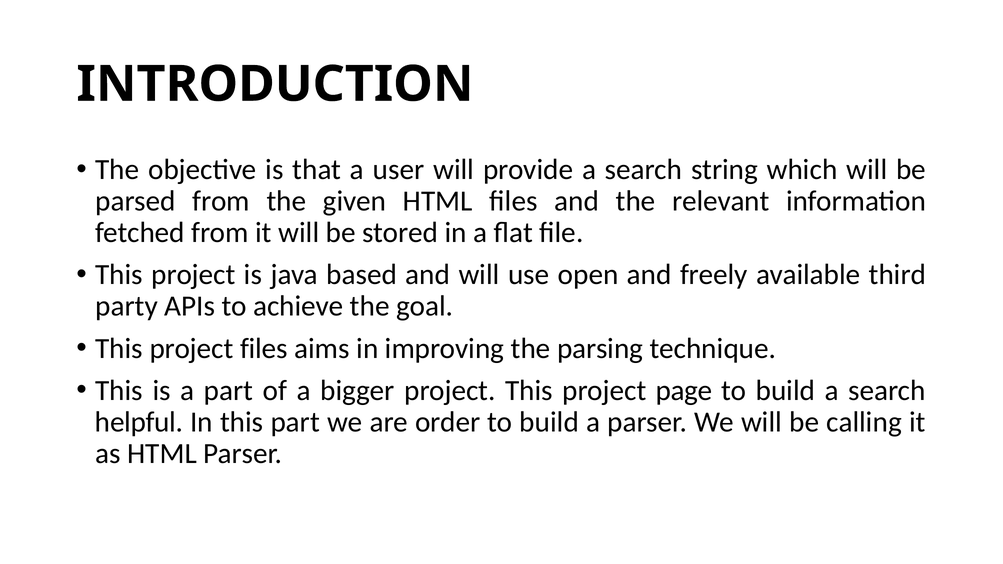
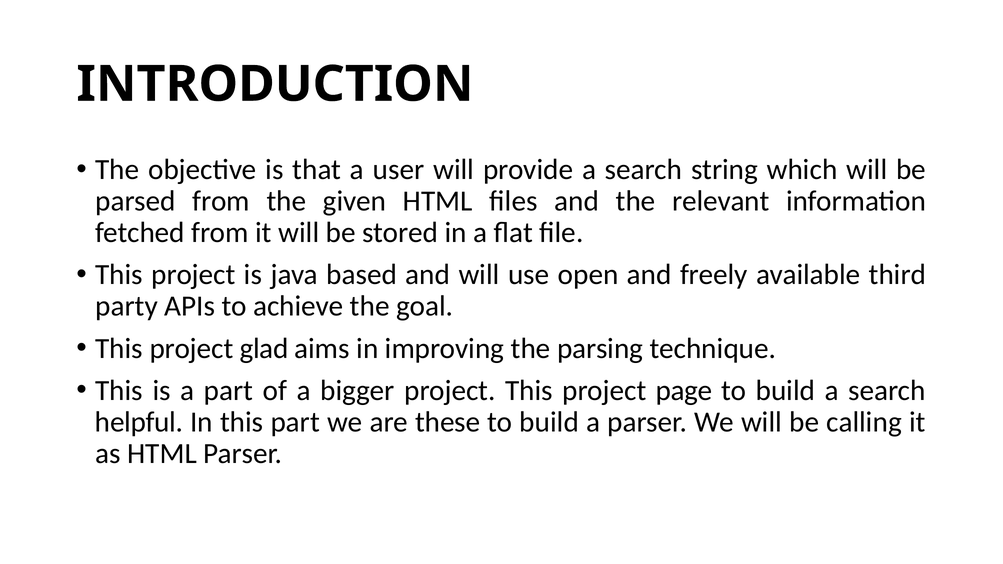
project files: files -> glad (264, 348)
order: order -> these (448, 422)
